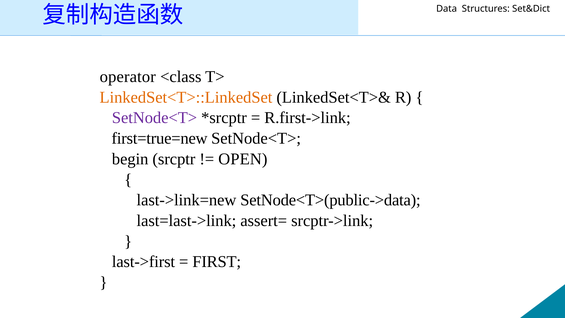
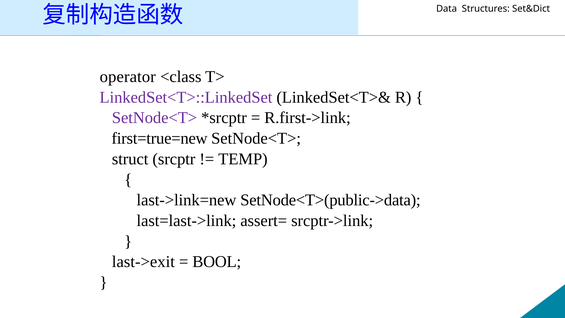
LinkedSet<T>::LinkedSet colour: orange -> purple (186, 97)
begin: begin -> struct (130, 159)
OPEN: OPEN -> TEMP (243, 159)
last->first: last->first -> last->exit (143, 262)
FIRST: FIRST -> BOOL (217, 262)
